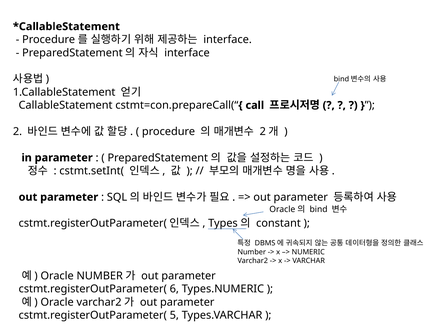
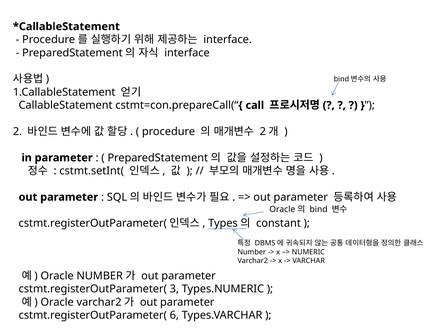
6: 6 -> 3 (174, 289)
5: 5 -> 6 (174, 316)
